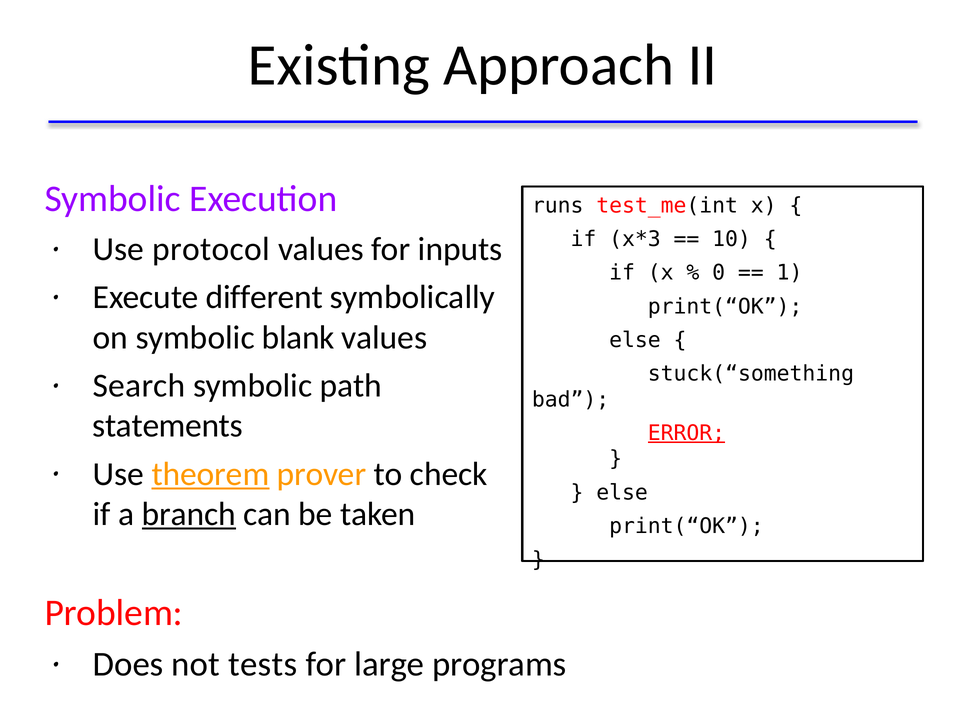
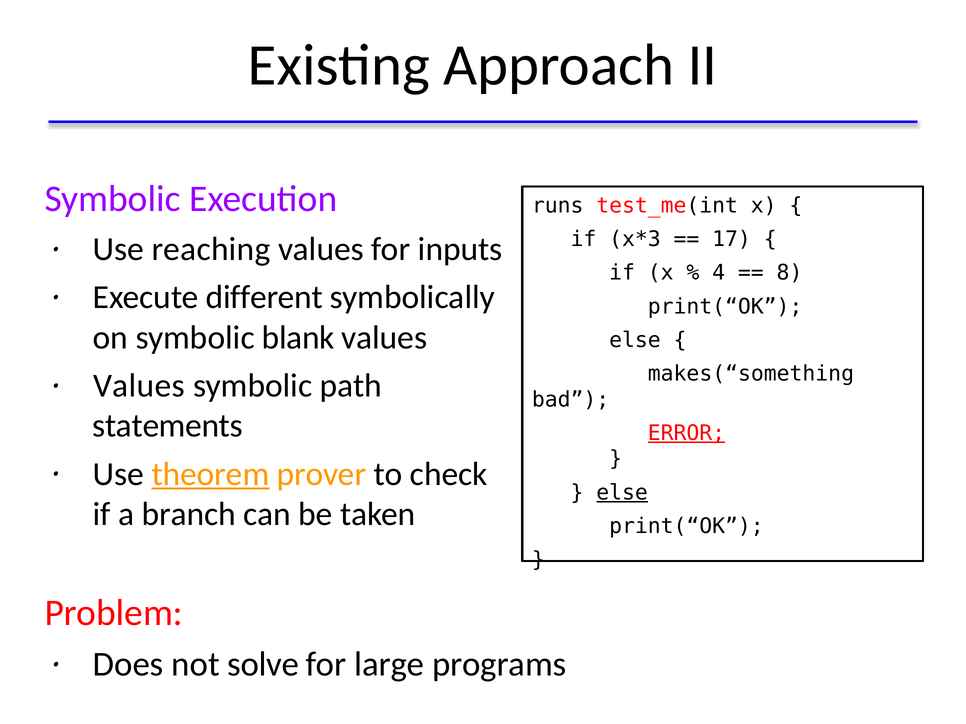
10: 10 -> 17 (732, 239)
protocol: protocol -> reaching (211, 249)
0: 0 -> 4 (719, 273)
1: 1 -> 8 (790, 273)
stuck(“something: stuck(“something -> makes(“something (751, 374)
Search: Search -> Values (139, 386)
else underline: none -> present (622, 493)
branch underline: present -> none (189, 515)
tests: tests -> solve (263, 665)
